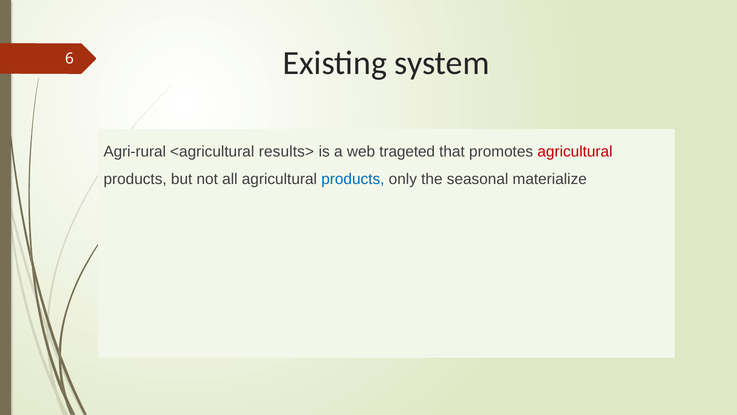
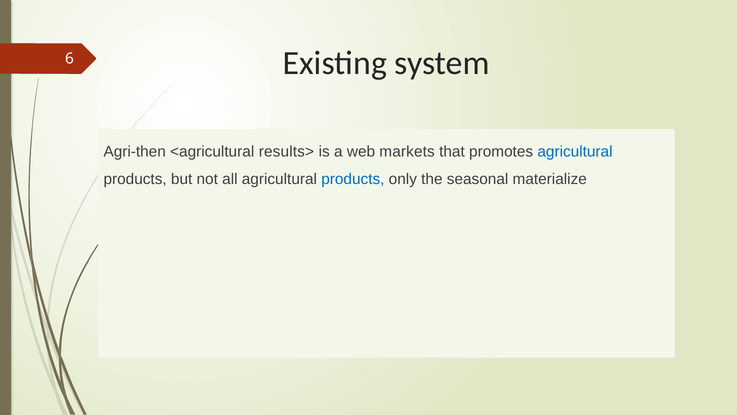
Agri-rural: Agri-rural -> Agri-then (135, 151)
trageted: trageted -> markets (407, 151)
agricultural colour: red -> blue (575, 151)
